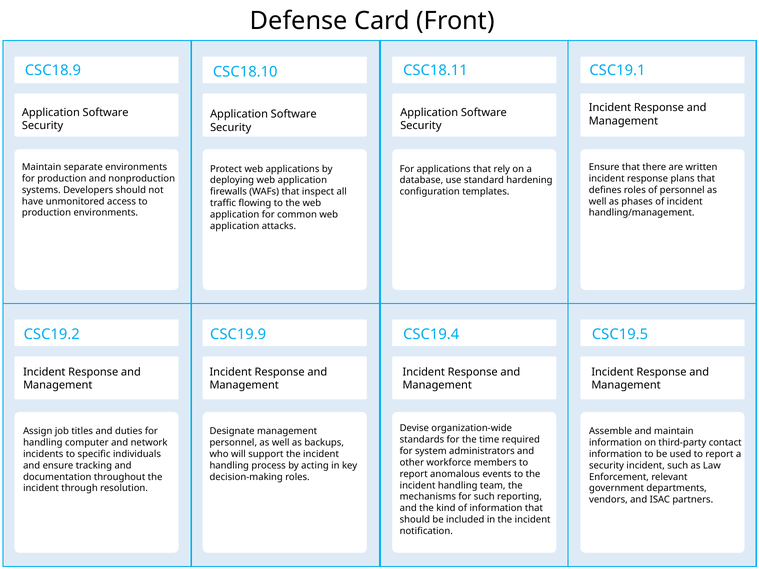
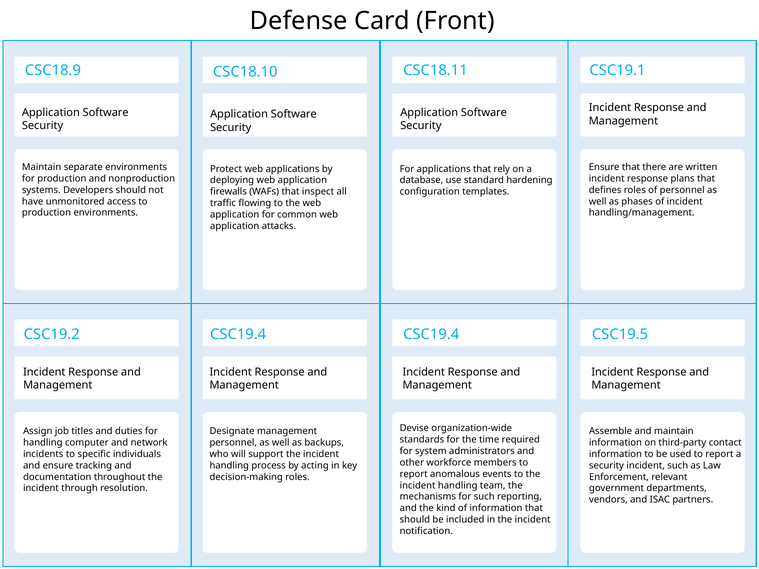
CSC19.9: CSC19.9 -> CSC19.4 (238, 335)
